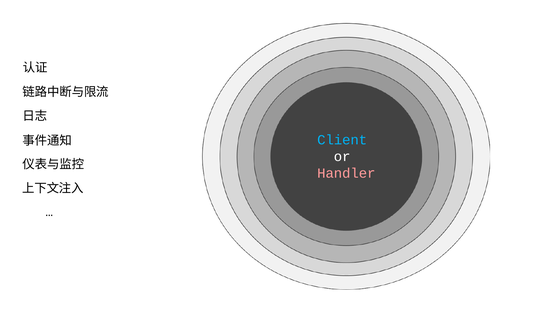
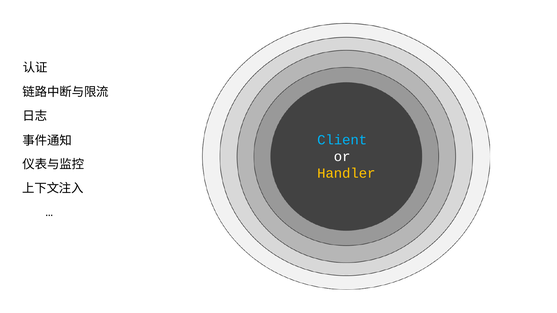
Handler colour: pink -> yellow (346, 173)
